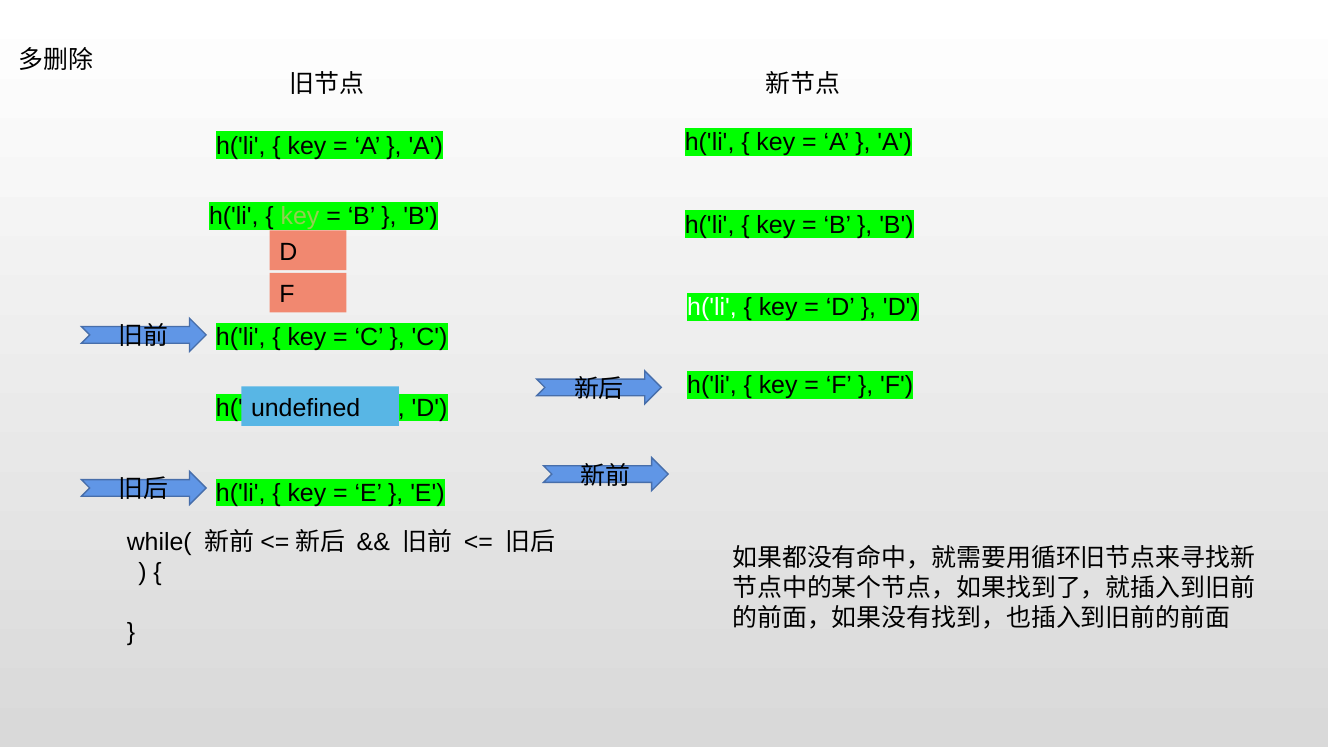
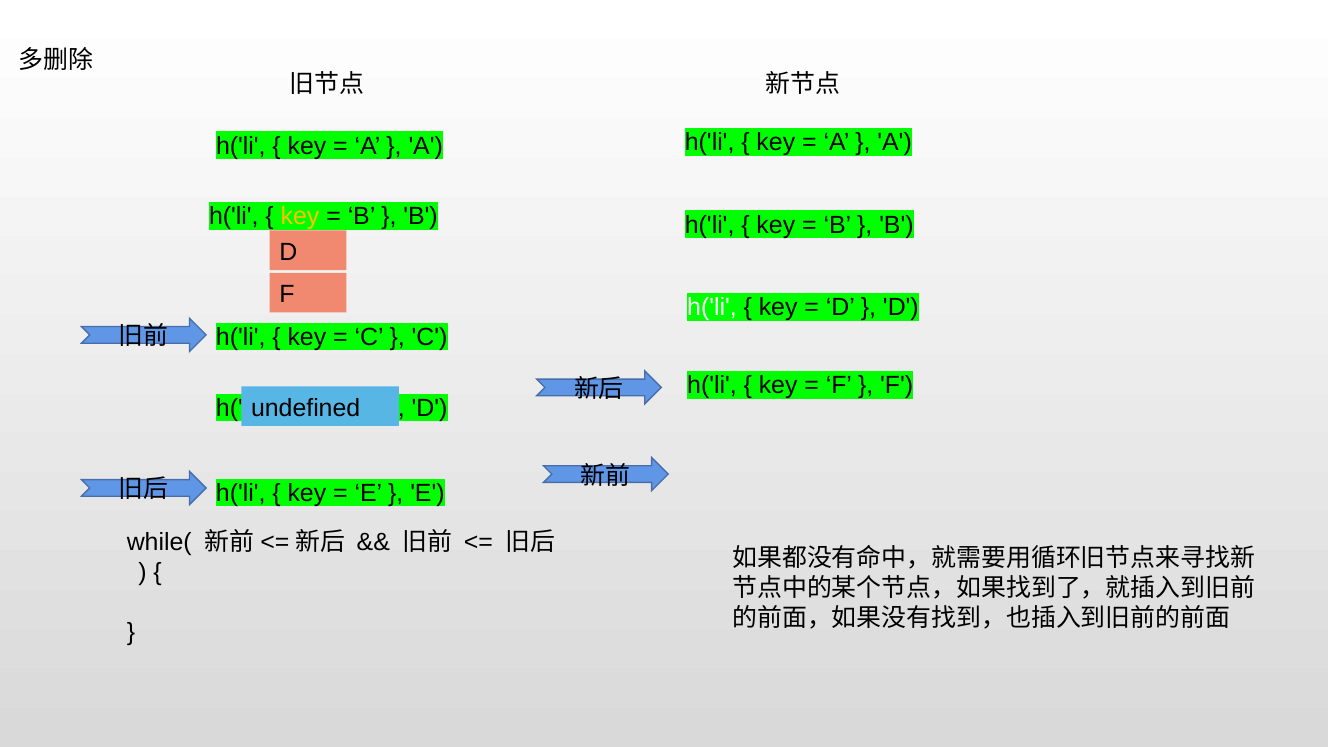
key colour: light green -> yellow (300, 217)
